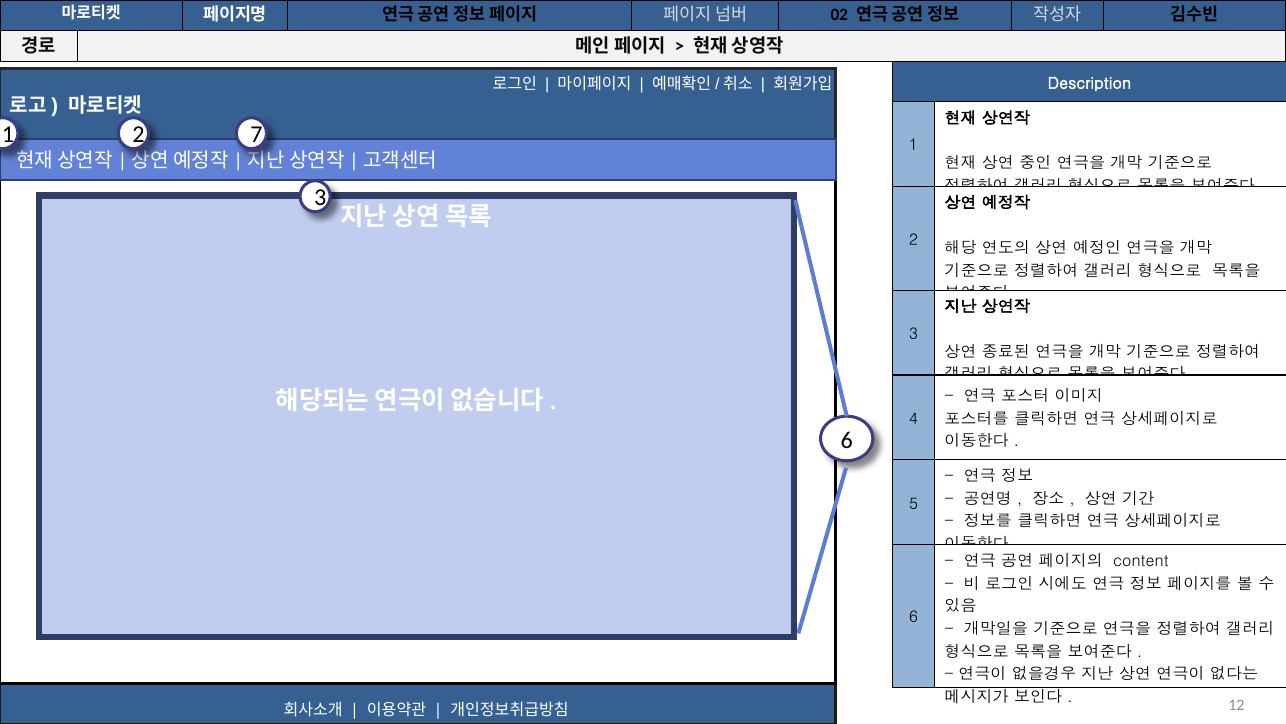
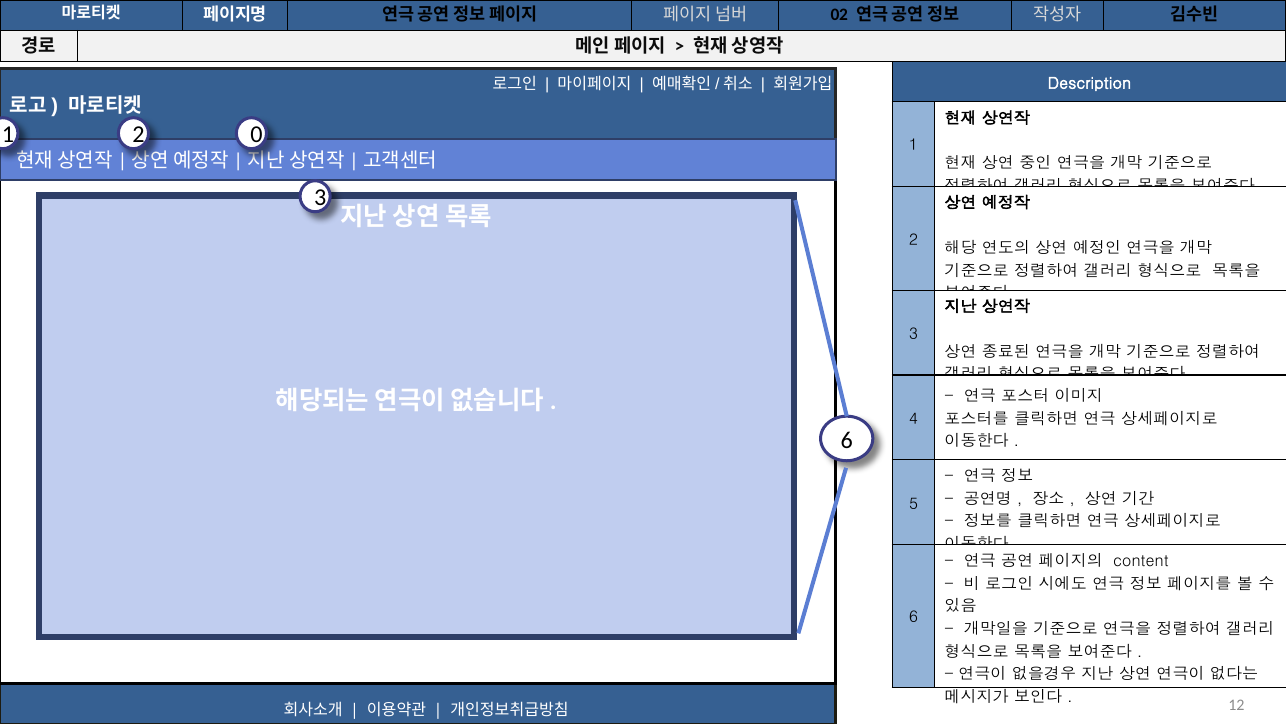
7: 7 -> 0 (256, 135)
